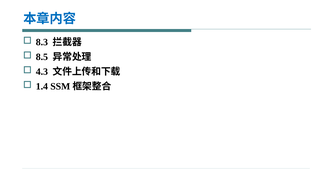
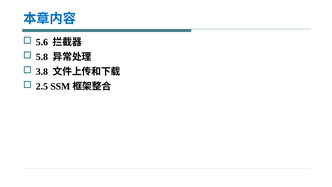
8.3: 8.3 -> 5.6 (42, 42)
8.5: 8.5 -> 5.8 (42, 57)
4.3: 4.3 -> 3.8 (42, 72)
1.4: 1.4 -> 2.5 (42, 86)
